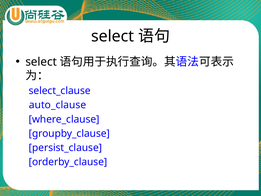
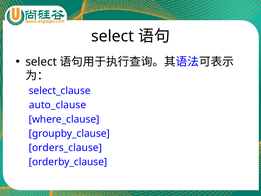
persist_clause: persist_clause -> orders_clause (65, 148)
